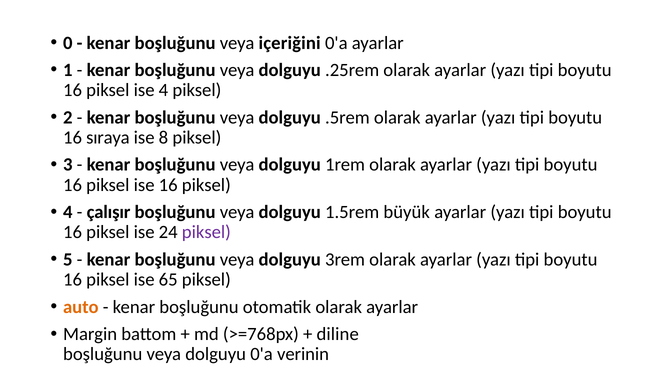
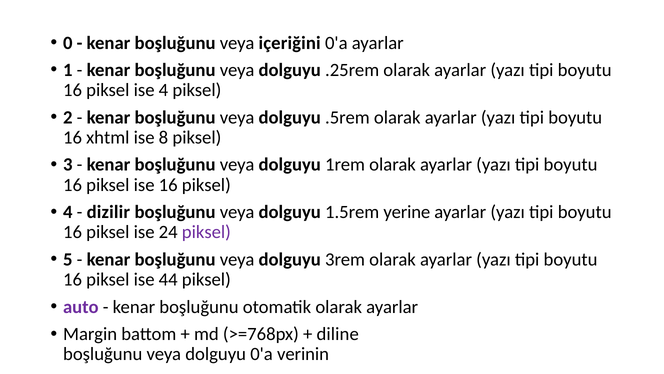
sıraya: sıraya -> xhtml (108, 137)
çalışır: çalışır -> dizilir (108, 212)
büyük: büyük -> yerine (407, 212)
65: 65 -> 44 (168, 279)
auto colour: orange -> purple (81, 306)
